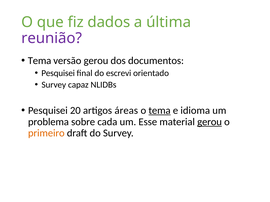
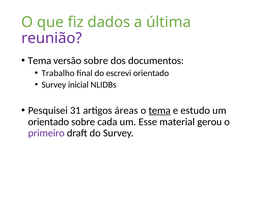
versão gerou: gerou -> sobre (96, 61)
Pesquisei: Pesquisei -> Trabalho (58, 73)
capaz: capaz -> inicial (78, 85)
20: 20 -> 31 (75, 111)
idioma: idioma -> estudo (195, 111)
problema: problema -> orientado (48, 122)
gerou underline: present -> none (210, 122)
primeiro colour: orange -> purple (46, 133)
